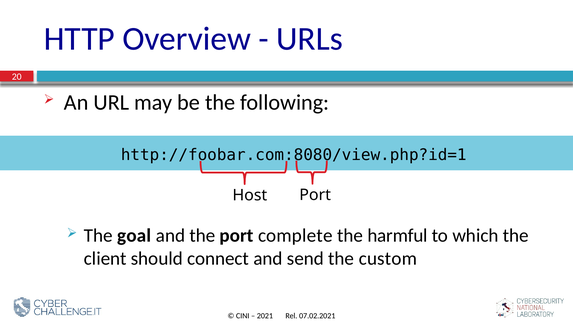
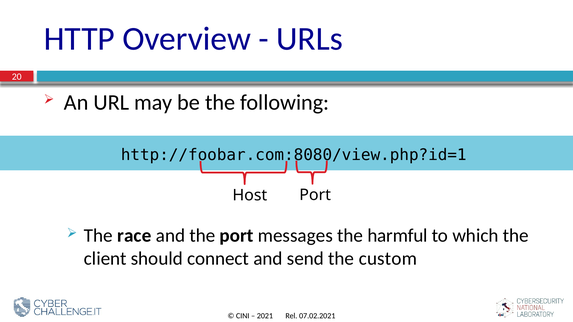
goal: goal -> race (134, 236)
complete: complete -> messages (295, 236)
